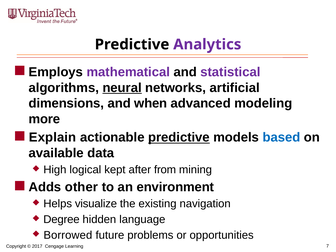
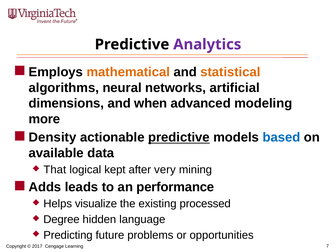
mathematical colour: purple -> orange (128, 72)
statistical colour: purple -> orange (230, 72)
neural underline: present -> none (122, 88)
Explain: Explain -> Density (53, 137)
High: High -> That (55, 170)
from: from -> very (165, 170)
other: other -> leads (82, 187)
environment: environment -> performance (175, 187)
navigation: navigation -> processed (205, 204)
Borrowed: Borrowed -> Predicting (68, 235)
